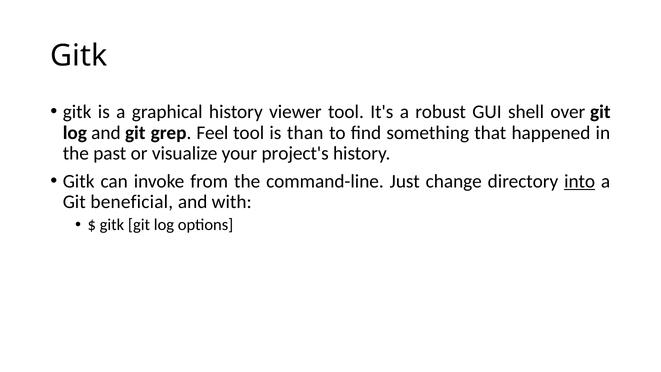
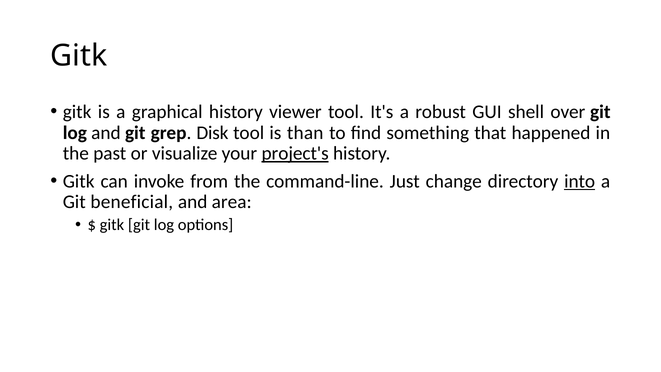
Feel: Feel -> Disk (212, 133)
project's underline: none -> present (295, 153)
with: with -> area (232, 202)
